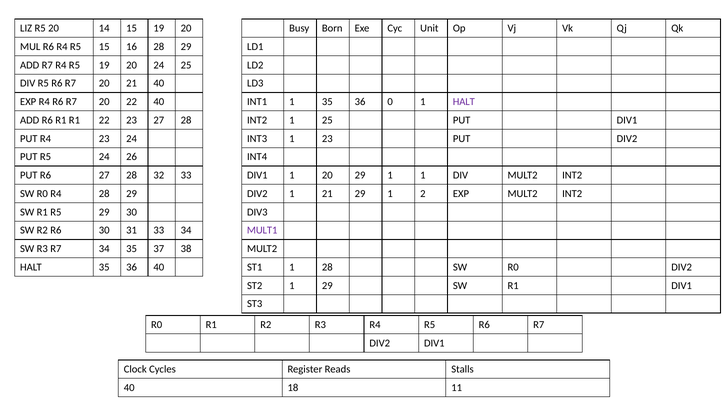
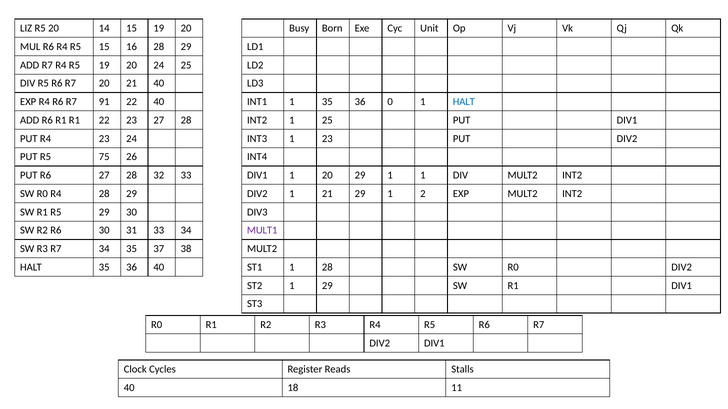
R4 R6 R7 20: 20 -> 91 (104, 102)
HALT colour: purple -> blue (464, 102)
R5 24: 24 -> 75 (104, 157)
